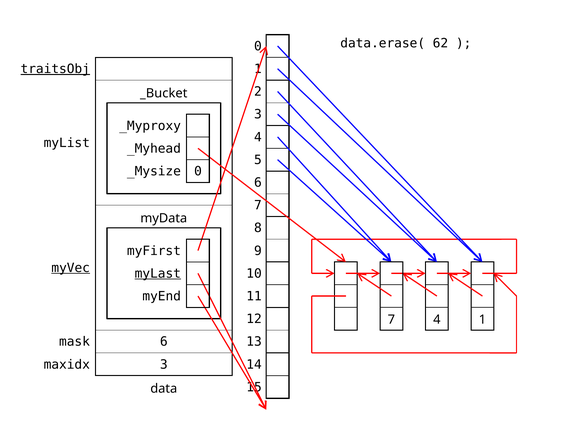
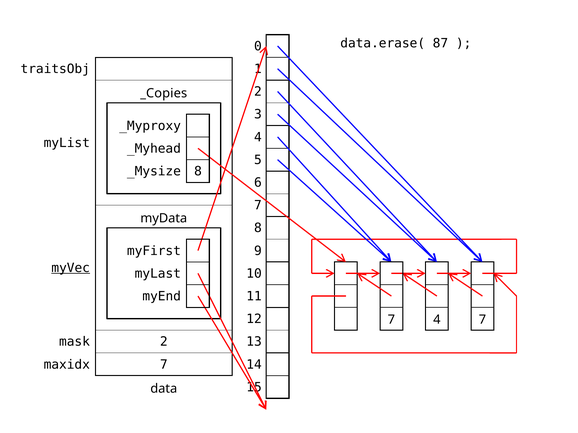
62: 62 -> 87 (440, 43)
traitsObj underline: present -> none (55, 69)
_Bucket: _Bucket -> _Copies (164, 93)
0: 0 -> 8 (198, 171)
myLast underline: present -> none (158, 274)
4 1: 1 -> 7 (482, 320)
mask 6: 6 -> 2 (164, 342)
maxidx 3: 3 -> 7 (164, 365)
